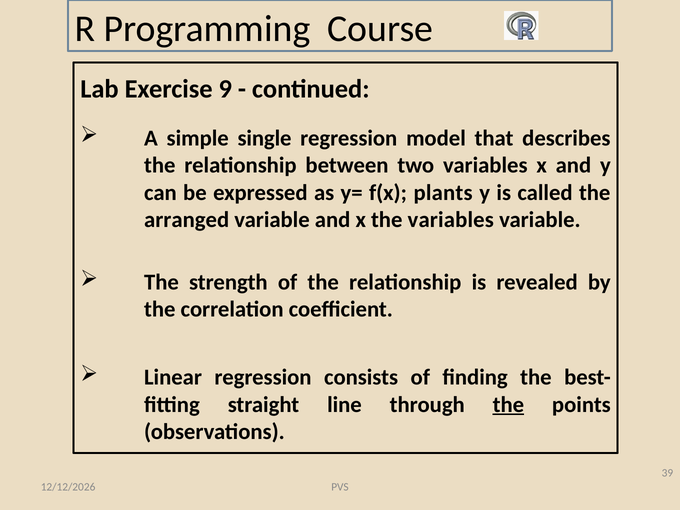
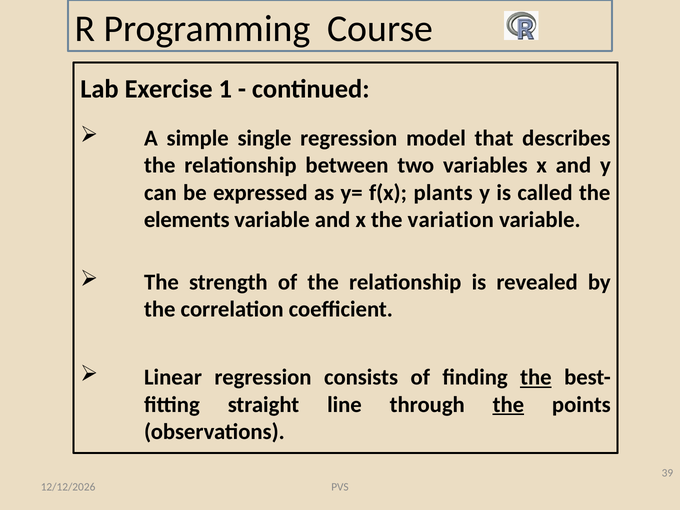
9: 9 -> 1 (225, 89)
arranged: arranged -> elements (187, 220)
the variables: variables -> variation (451, 220)
the underline: none -> present (536, 377)
